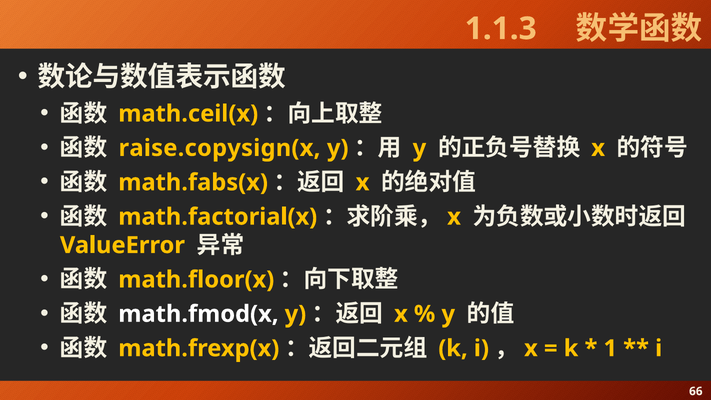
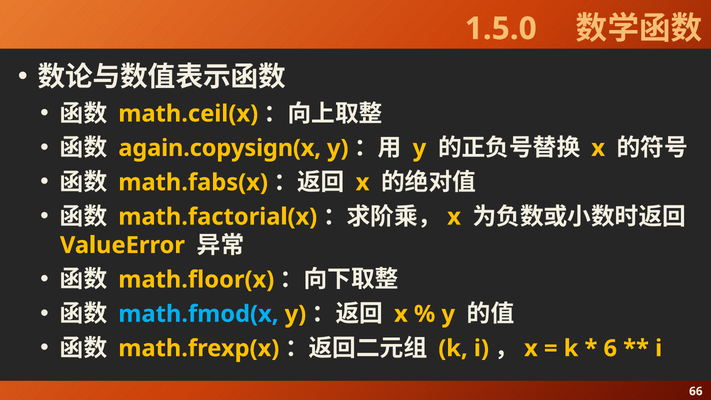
1.1.3: 1.1.3 -> 1.5.0 (501, 29)
raise.copysign(x: raise.copysign(x -> again.copysign(x (220, 148)
math.fmod(x colour: white -> light blue (198, 314)
1: 1 -> 6 (610, 348)
